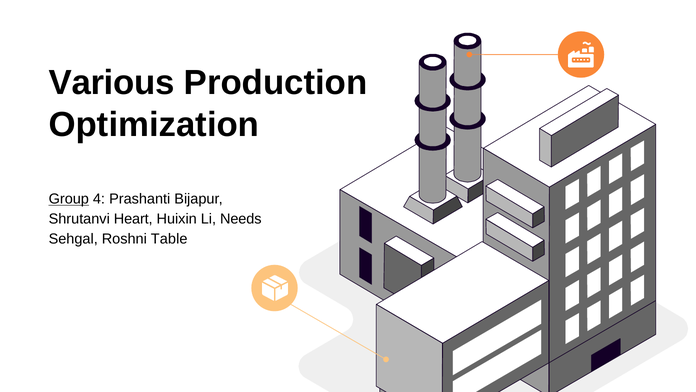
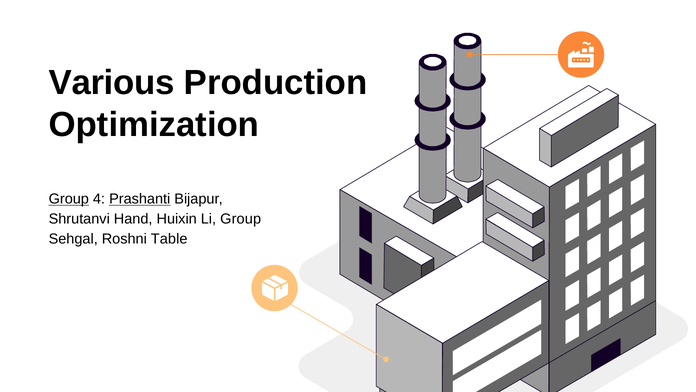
Prashanti underline: none -> present (140, 199)
Heart: Heart -> Hand (133, 219)
Li Needs: Needs -> Group (241, 219)
